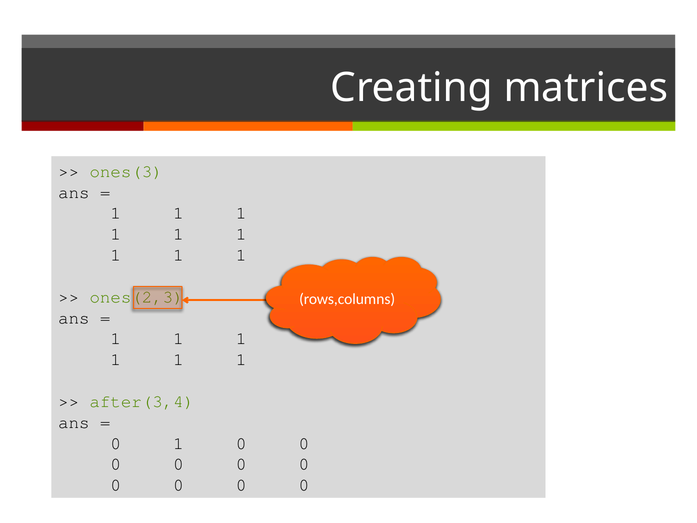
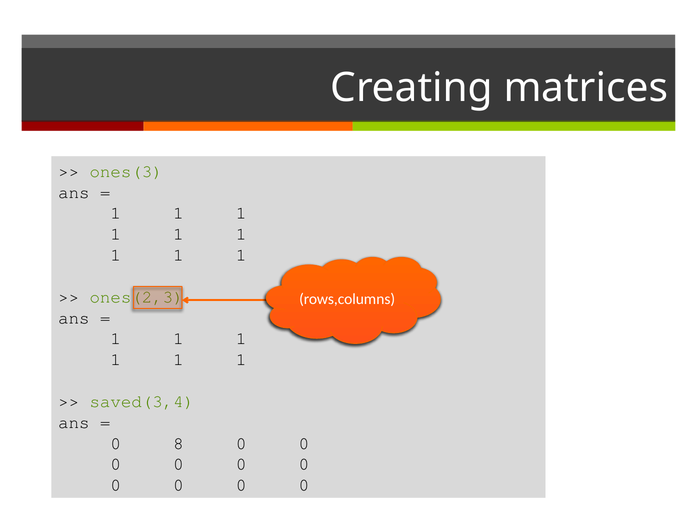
after(3,4: after(3,4 -> saved(3,4 (142, 401)
0 1: 1 -> 8 (178, 443)
